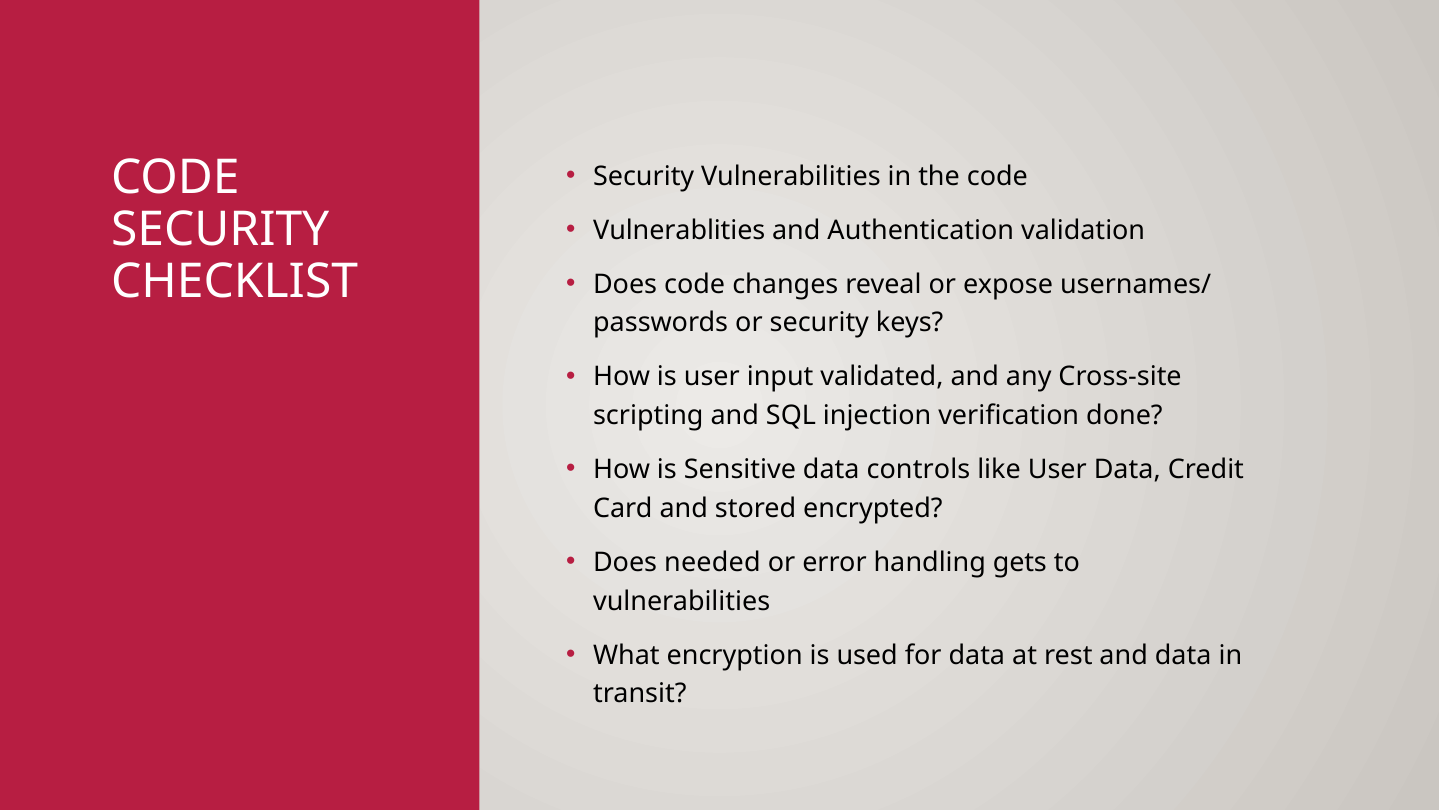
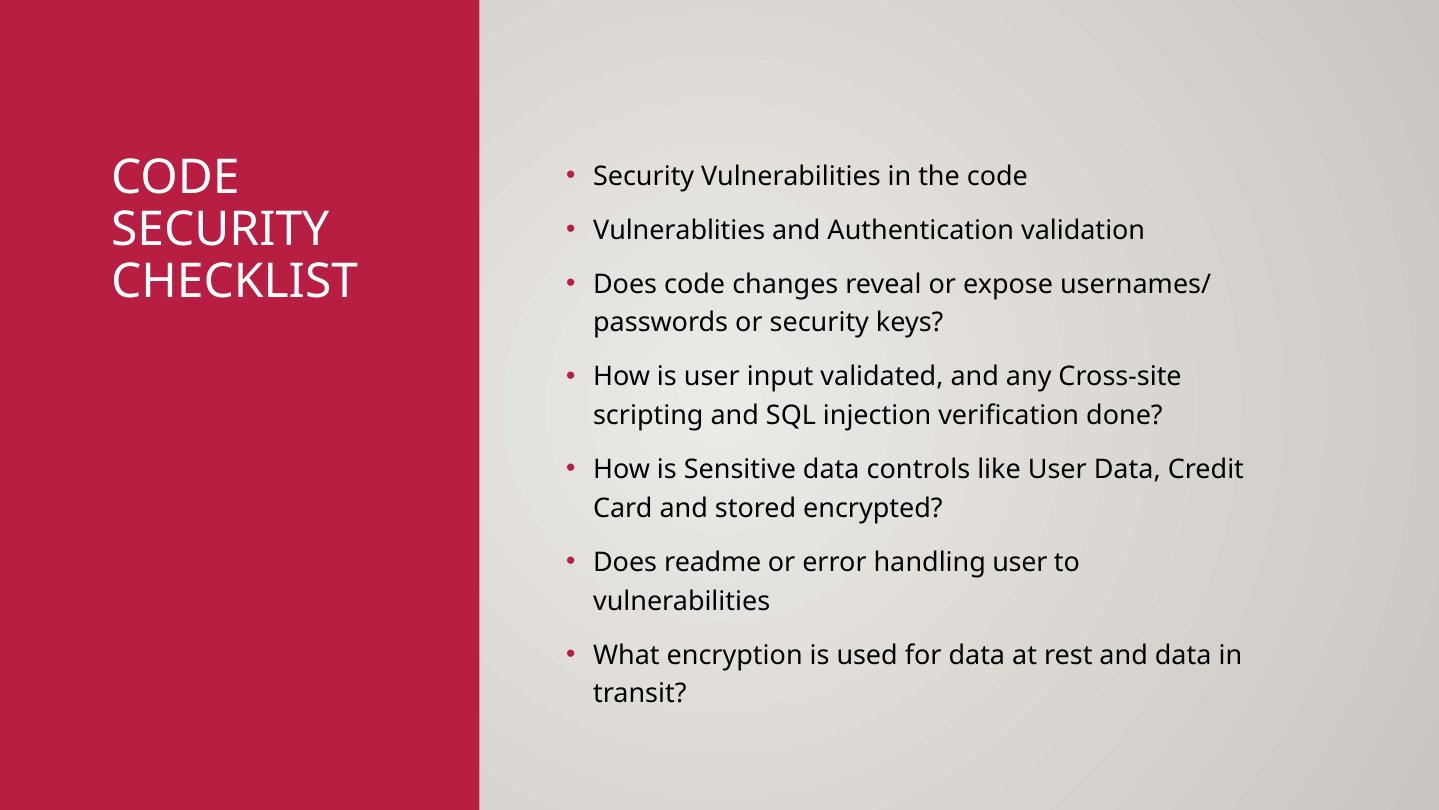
needed: needed -> readme (713, 562)
handling gets: gets -> user (1020, 562)
